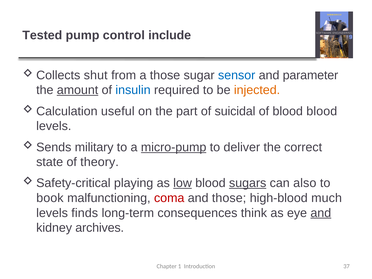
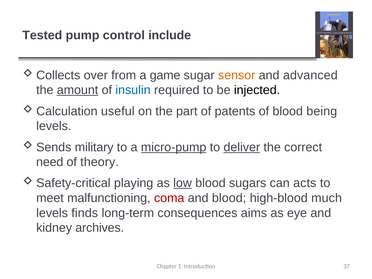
shut: shut -> over (96, 75)
a those: those -> game (165, 75)
sensor colour: blue -> orange (237, 75)
parameter: parameter -> advanced (310, 75)
injected colour: orange -> black (257, 90)
suicidal: suicidal -> patents (235, 111)
blood blood: blood -> being (322, 111)
deliver underline: none -> present (242, 147)
state: state -> need (50, 162)
sugars underline: present -> none (248, 183)
also: also -> acts (305, 183)
book: book -> meet (50, 198)
and those: those -> blood (229, 198)
think: think -> aims (254, 213)
and underline: present -> none (321, 213)
